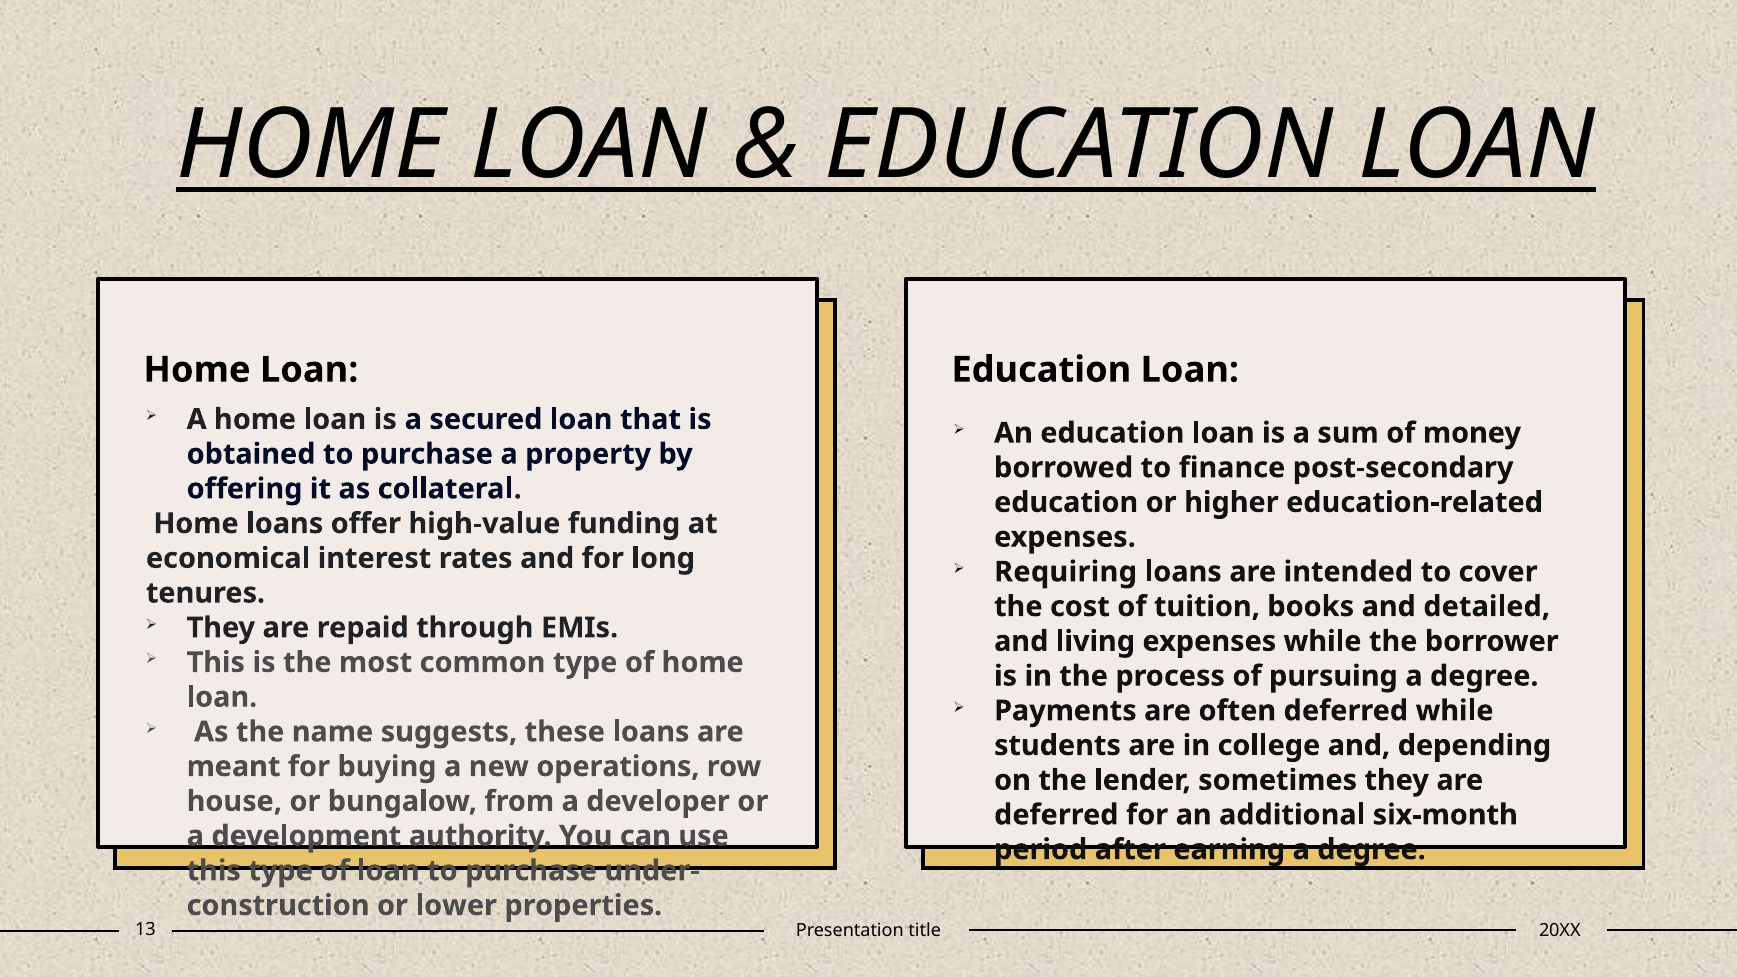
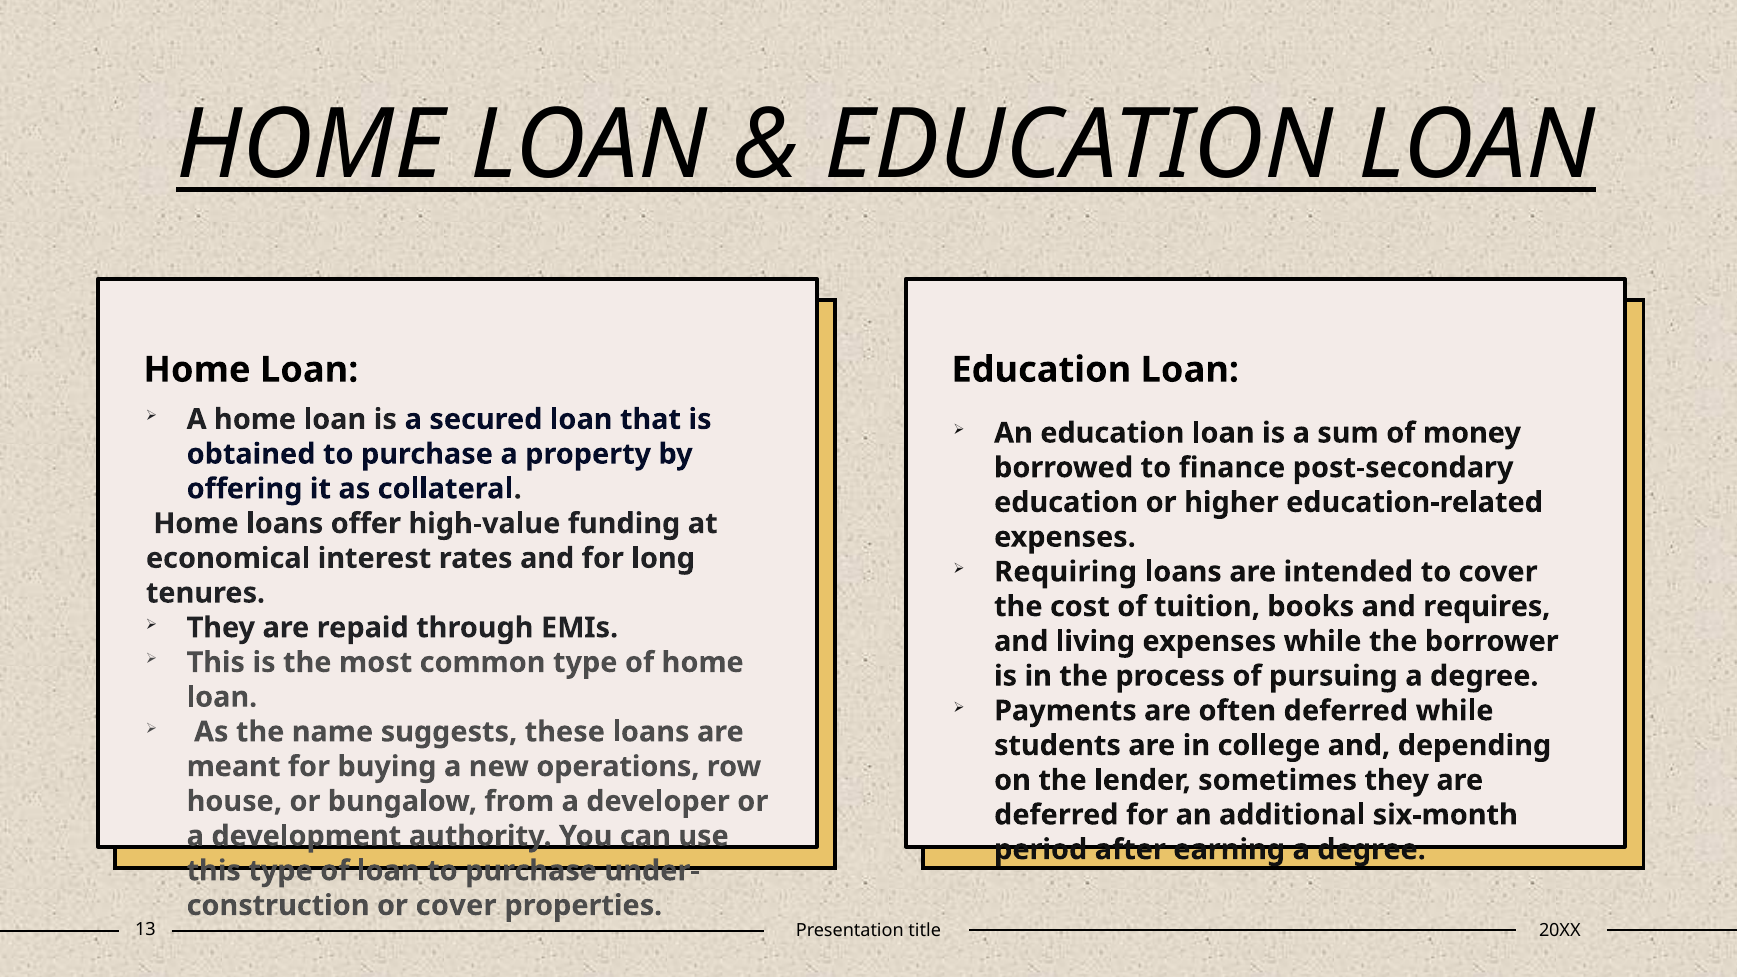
detailed: detailed -> requires (1487, 607)
or lower: lower -> cover (456, 906)
